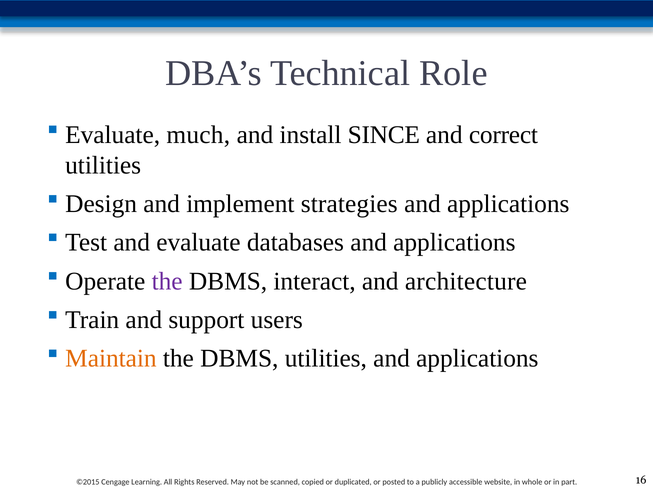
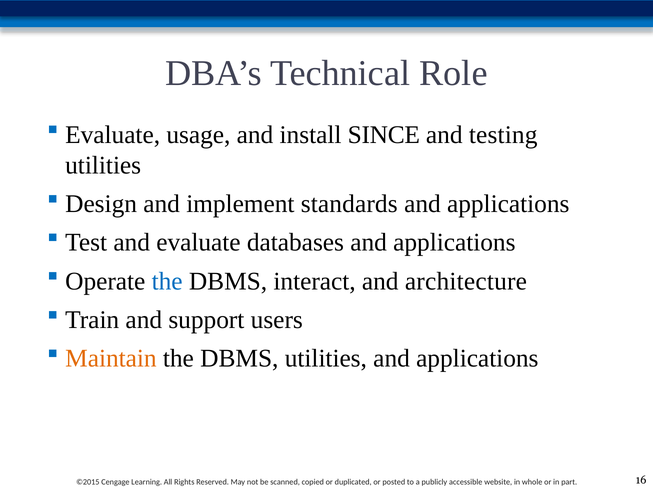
much: much -> usage (198, 135)
correct: correct -> testing (503, 135)
strategies: strategies -> standards (349, 204)
the colour: purple -> blue (167, 281)
